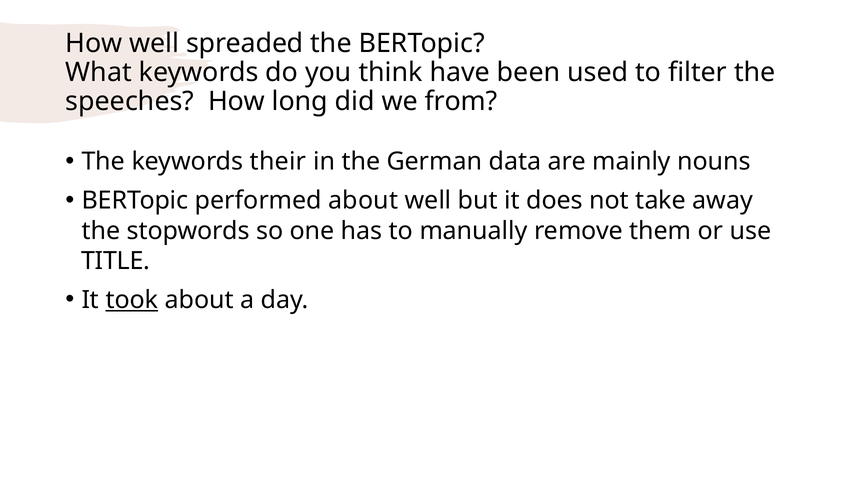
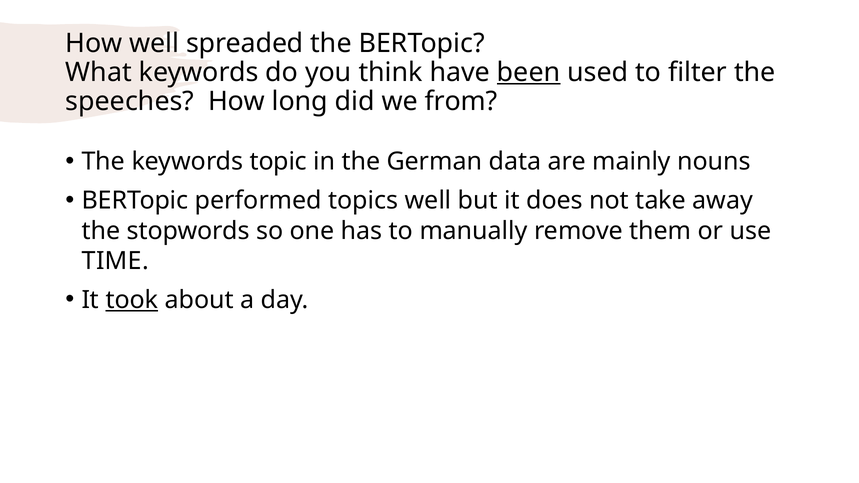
been underline: none -> present (529, 72)
their: their -> topic (278, 162)
performed about: about -> topics (363, 201)
TITLE: TITLE -> TIME (115, 261)
